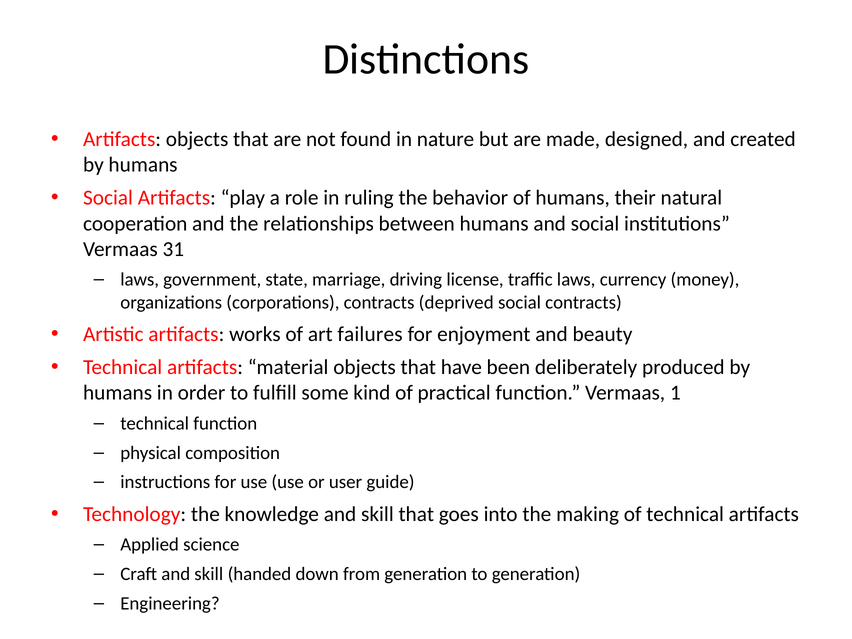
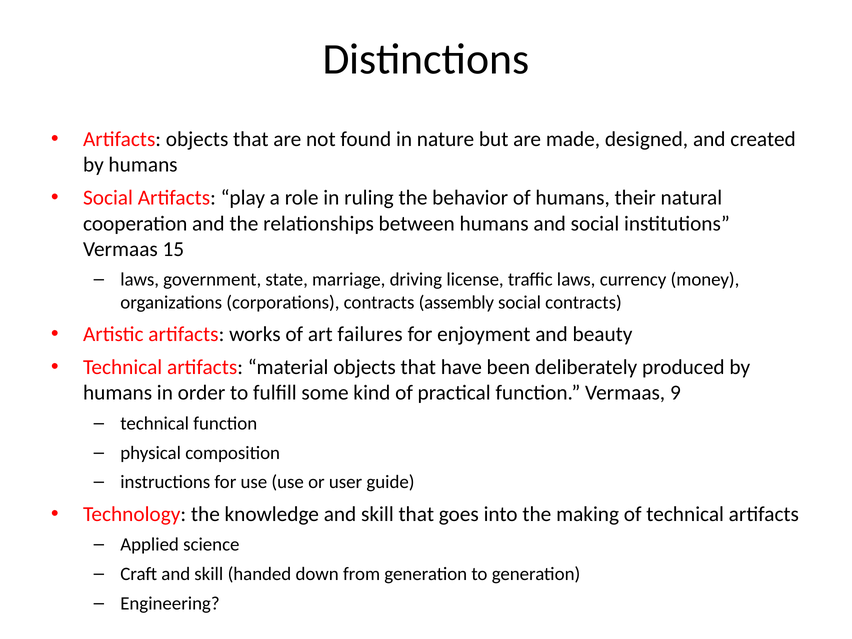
31: 31 -> 15 (173, 249)
deprived: deprived -> assembly (456, 302)
1: 1 -> 9 (675, 393)
